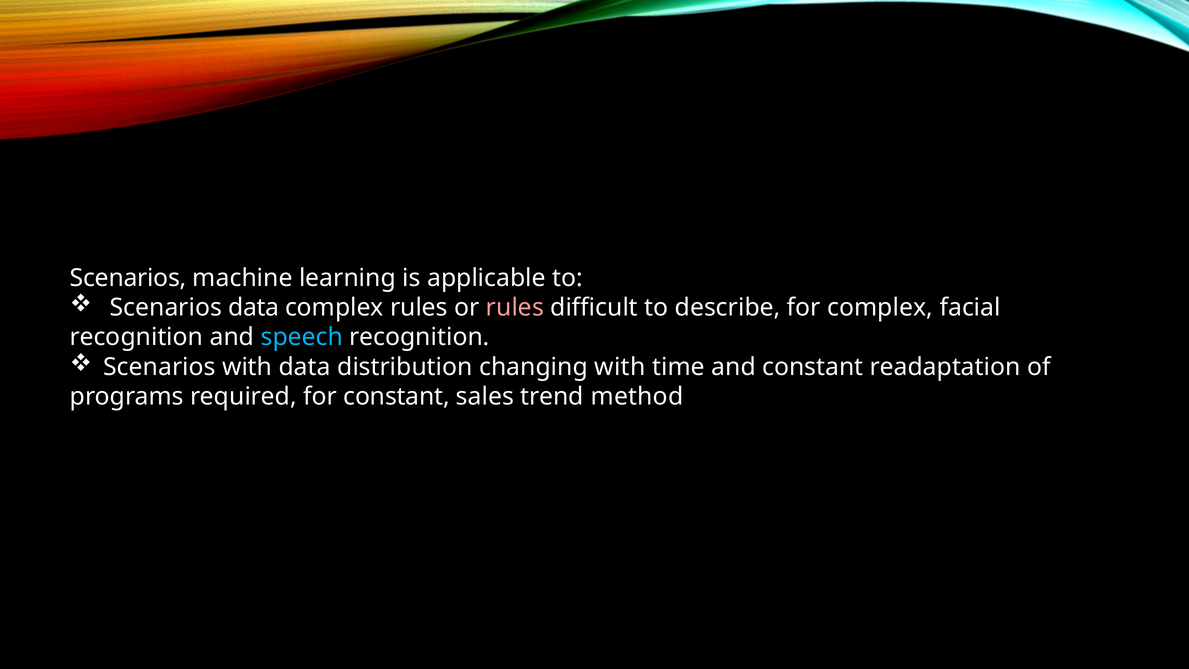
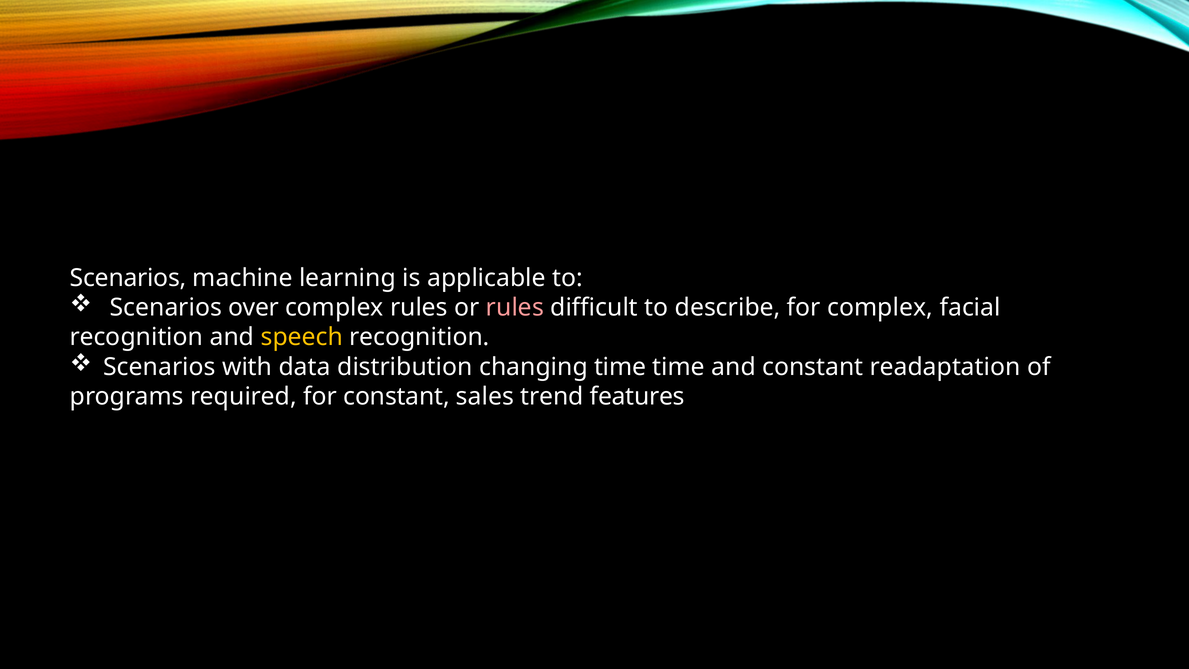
Scenarios data: data -> over (254, 307)
speech colour: light blue -> yellow (302, 337)
changing with: with -> time (620, 367)
method: method -> features (637, 397)
